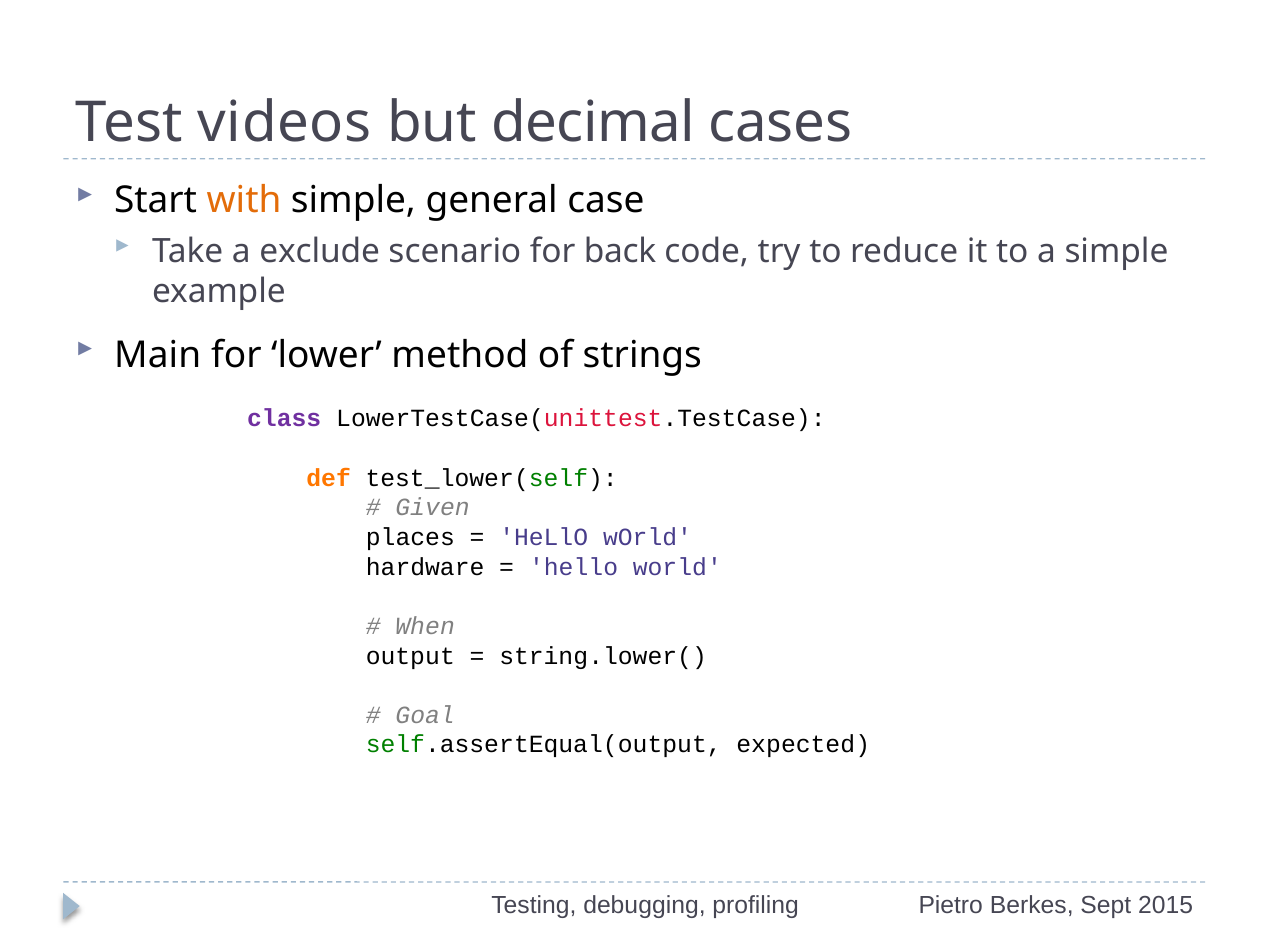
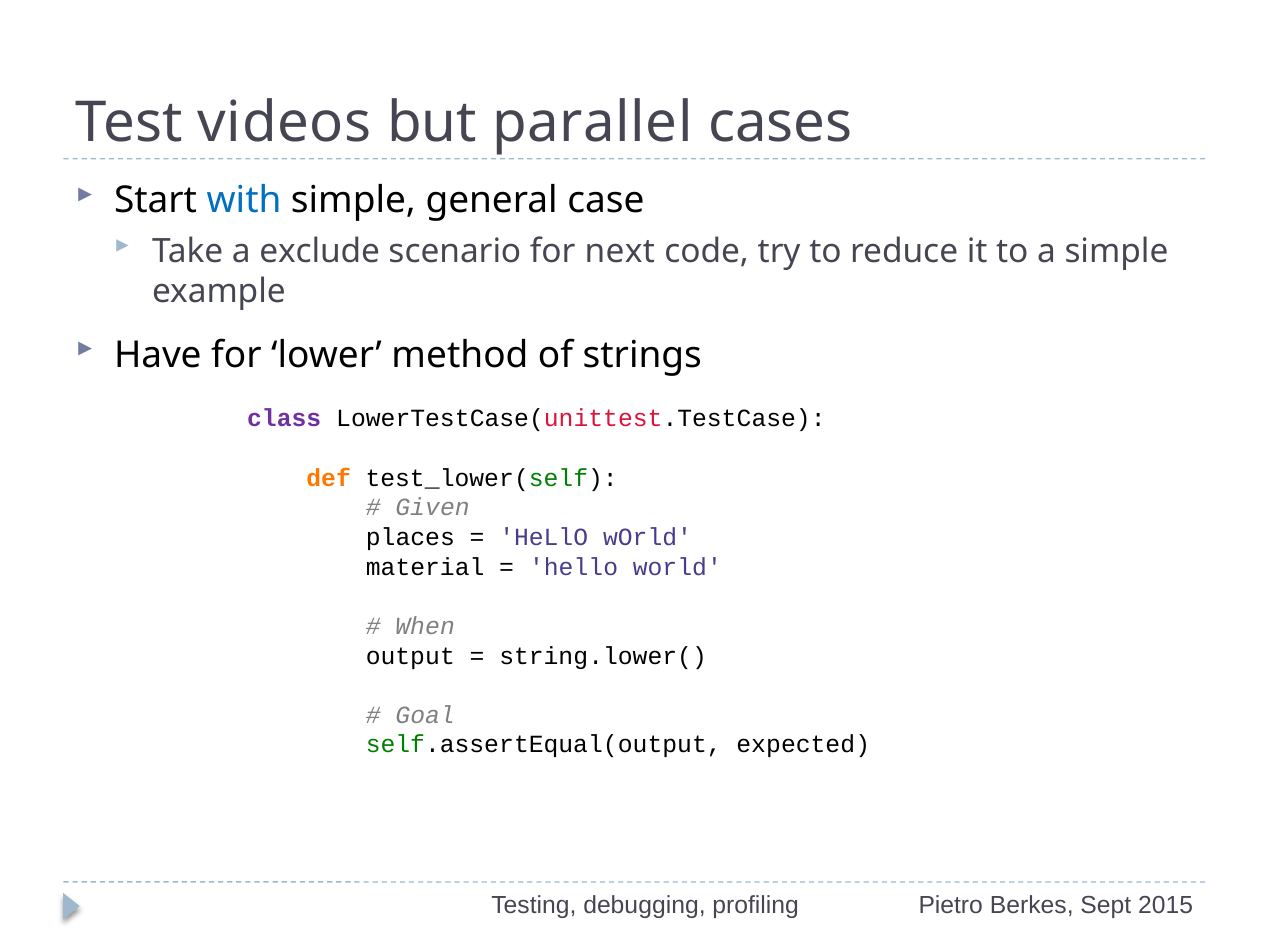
decimal: decimal -> parallel (592, 122)
with colour: orange -> blue (244, 200)
back: back -> next (620, 251)
Main: Main -> Have (158, 355)
hardware: hardware -> material (425, 567)
